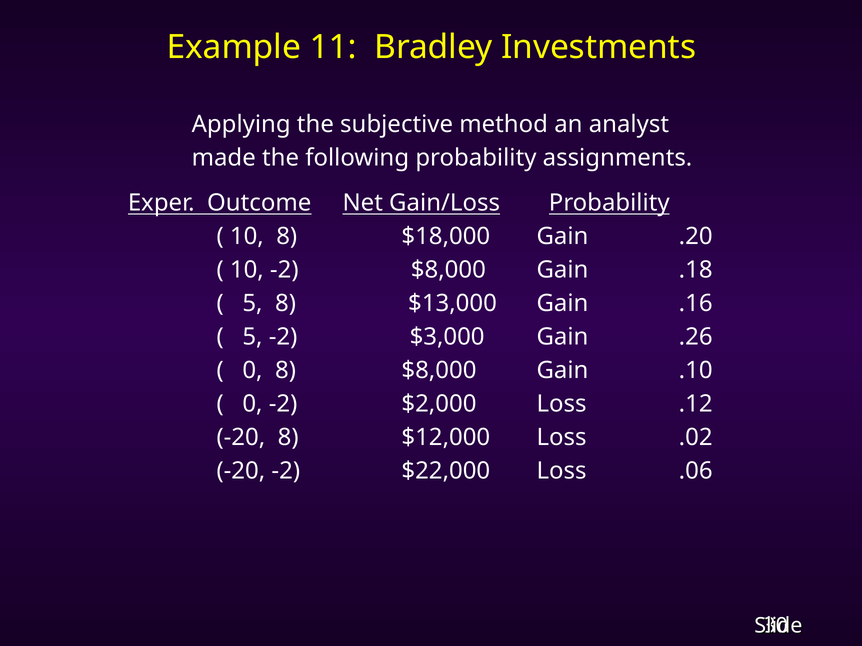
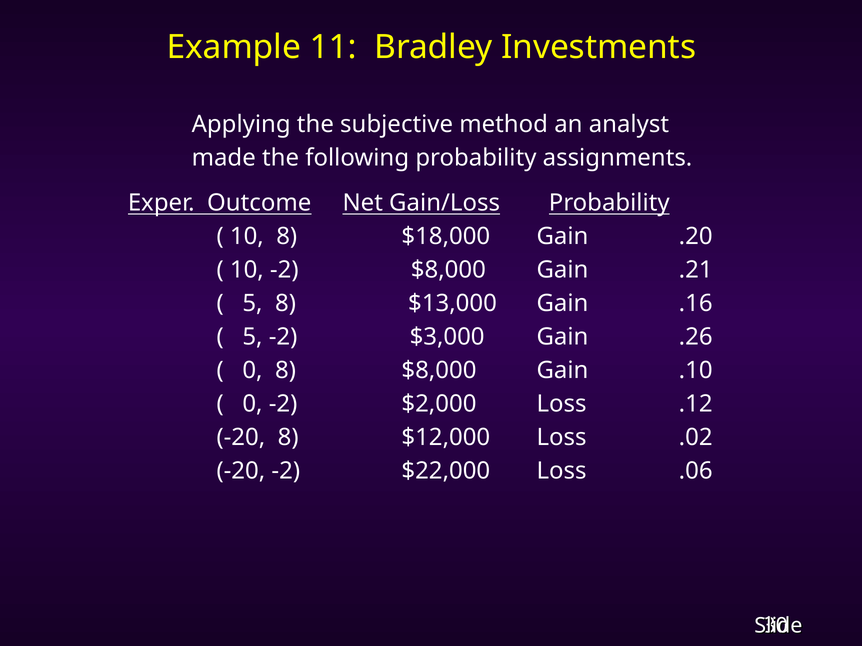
.18: .18 -> .21 (696, 270)
